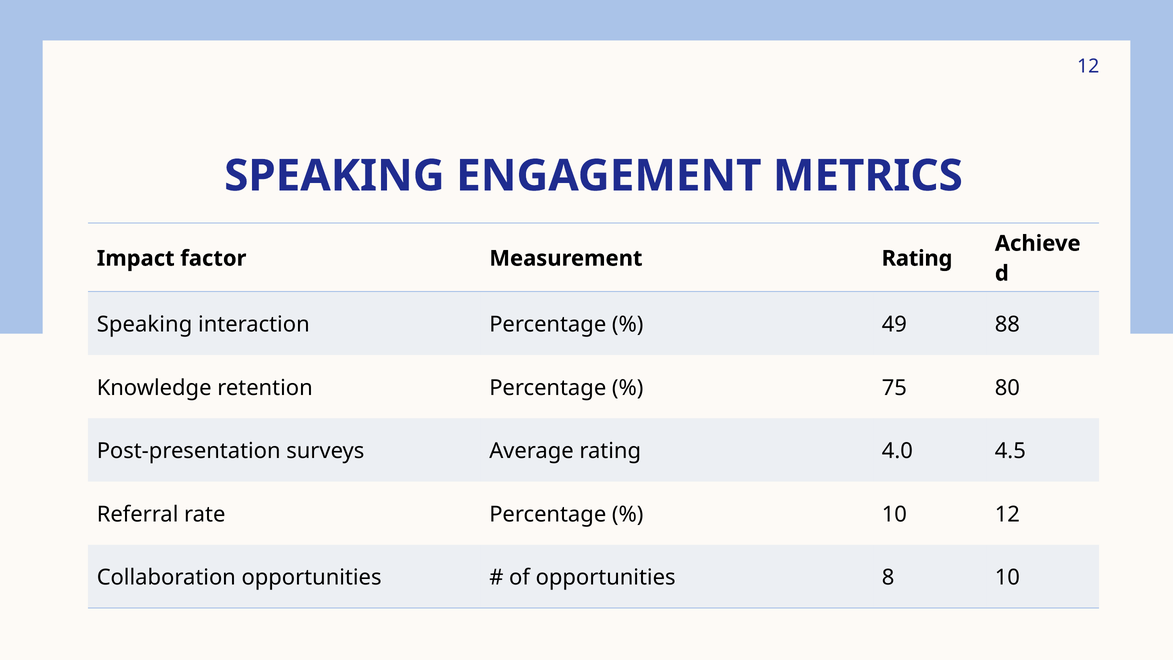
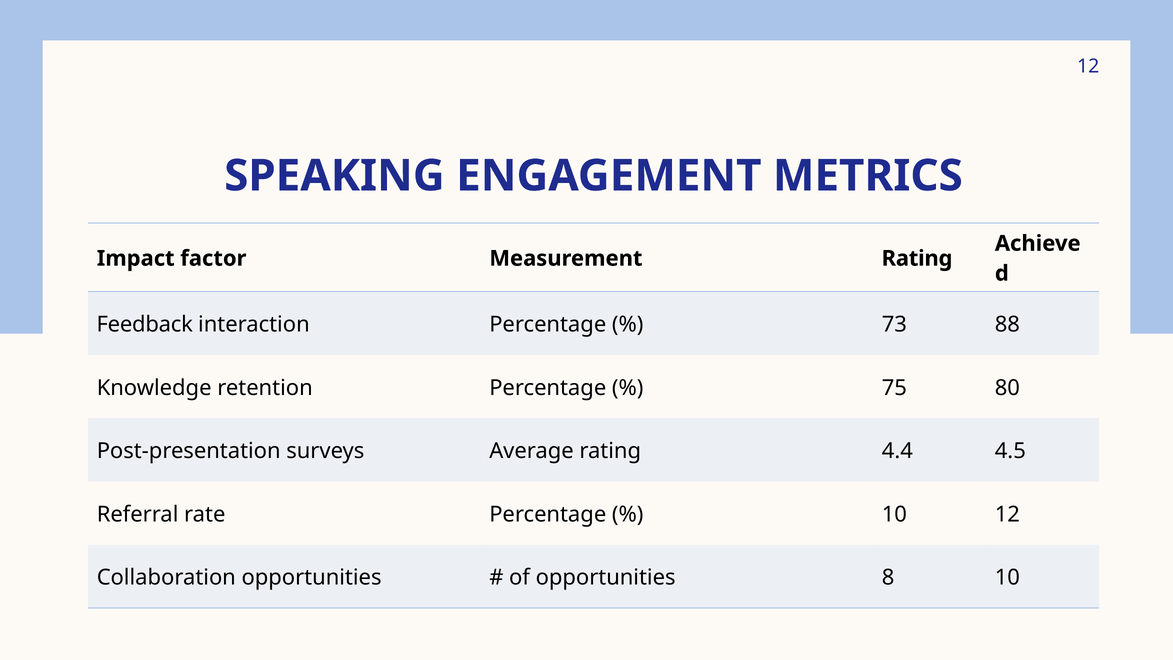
Speaking: Speaking -> Feedback (145, 324)
49: 49 -> 73 (894, 324)
4.0: 4.0 -> 4.4 (897, 451)
